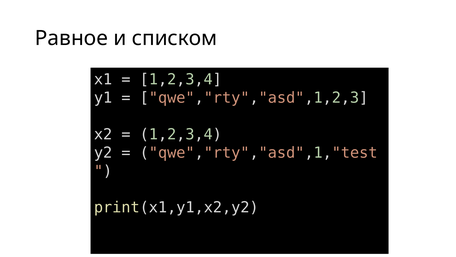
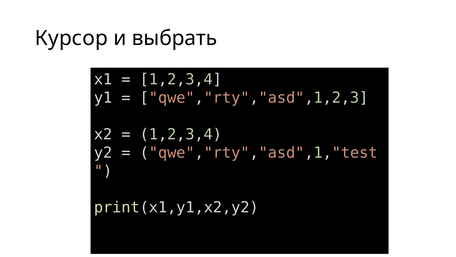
Равное: Равное -> Курсор (71, 38)
списком: списком -> выбрать (175, 38)
